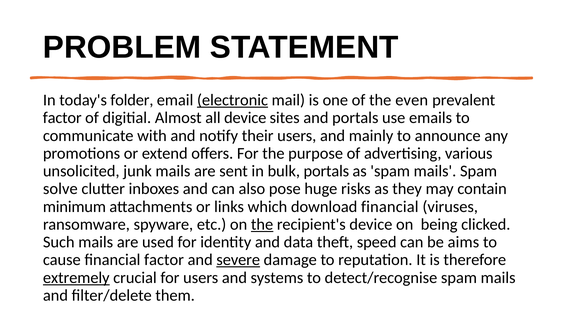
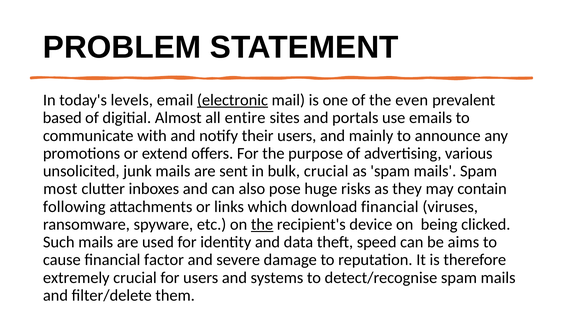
folder: folder -> levels (132, 100)
factor: factor -> based (62, 118)
all device: device -> entire (245, 118)
bulk portals: portals -> crucial (326, 171)
solve: solve -> most (60, 189)
minimum: minimum -> following (74, 206)
severe underline: present -> none (238, 260)
extremely underline: present -> none (76, 277)
